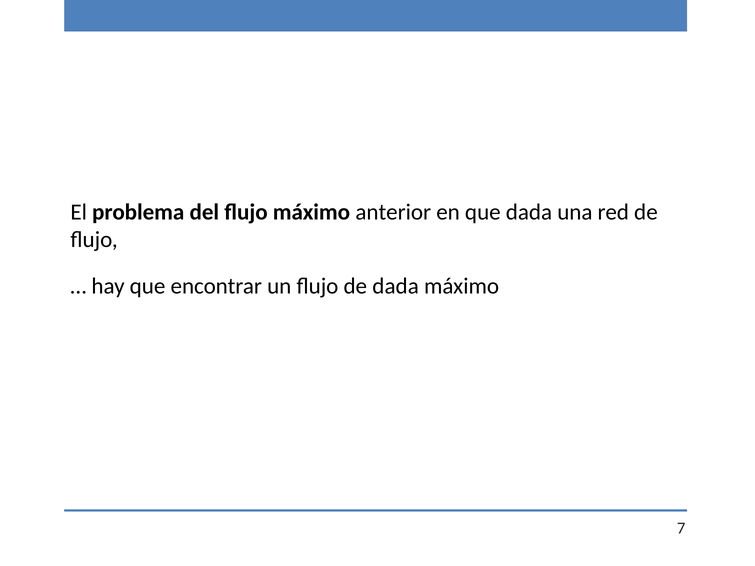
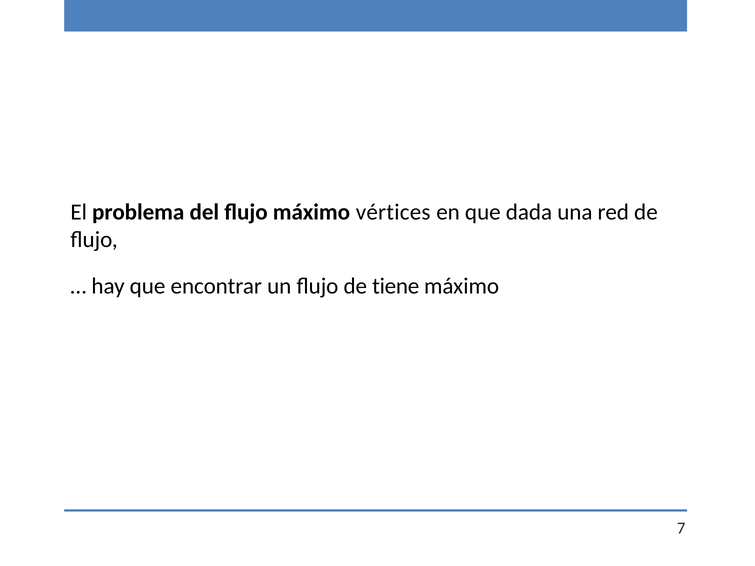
anterior: anterior -> vértices (393, 212)
de dada: dada -> tiene (396, 286)
